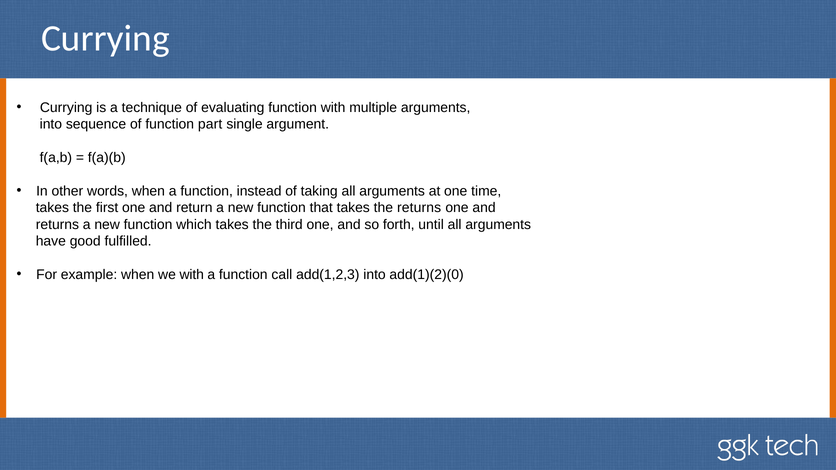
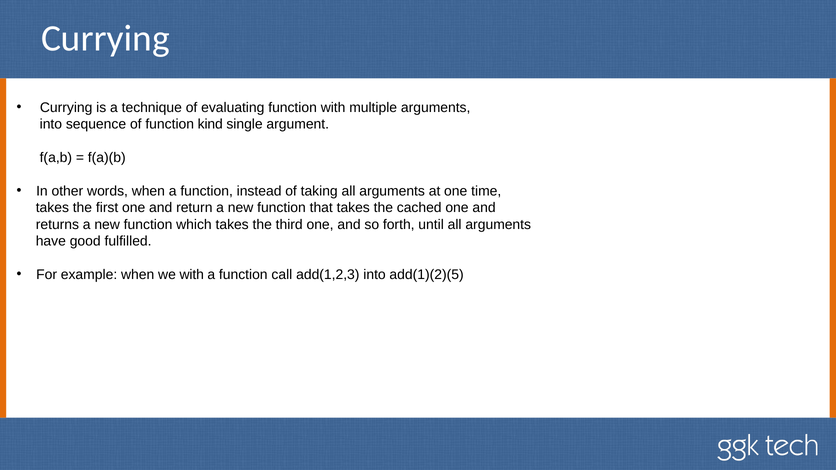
part: part -> kind (210, 124)
the returns: returns -> cached (419, 208)
add(1)(2)(0: add(1)(2)(0 -> add(1)(2)(5 (427, 275)
